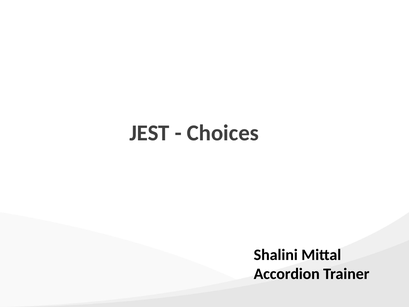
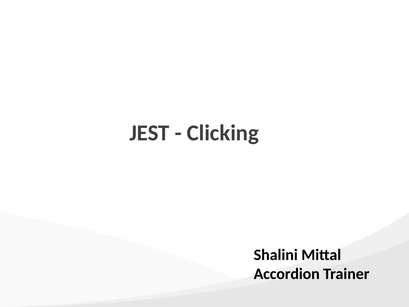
Choices: Choices -> Clicking (223, 133)
